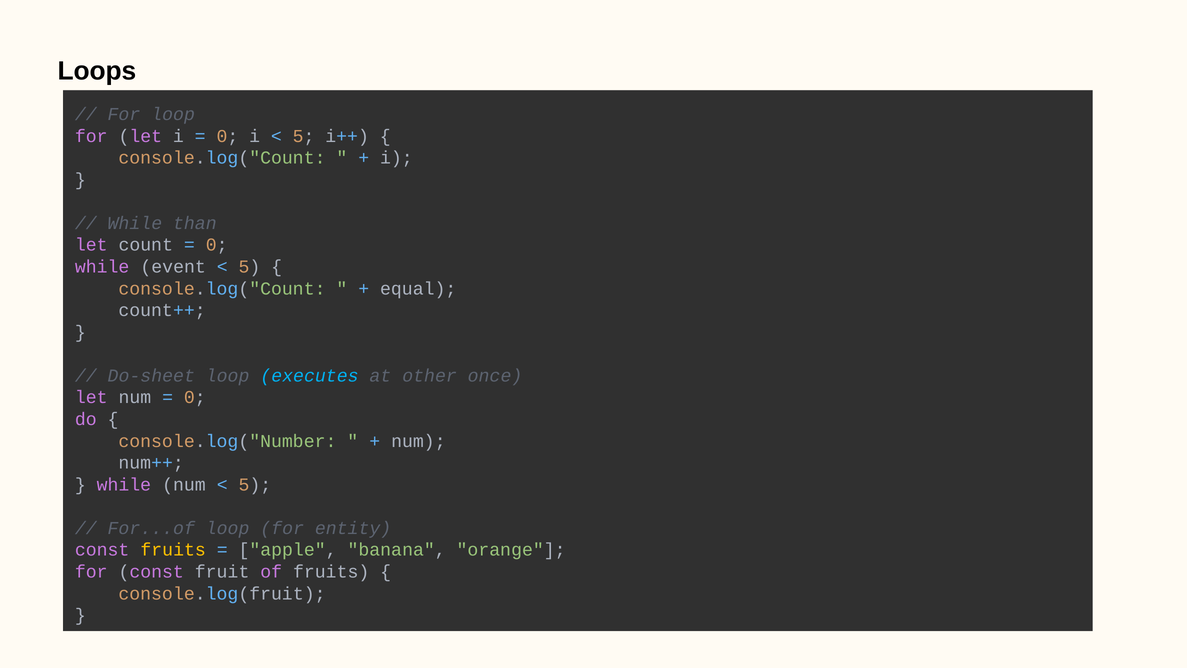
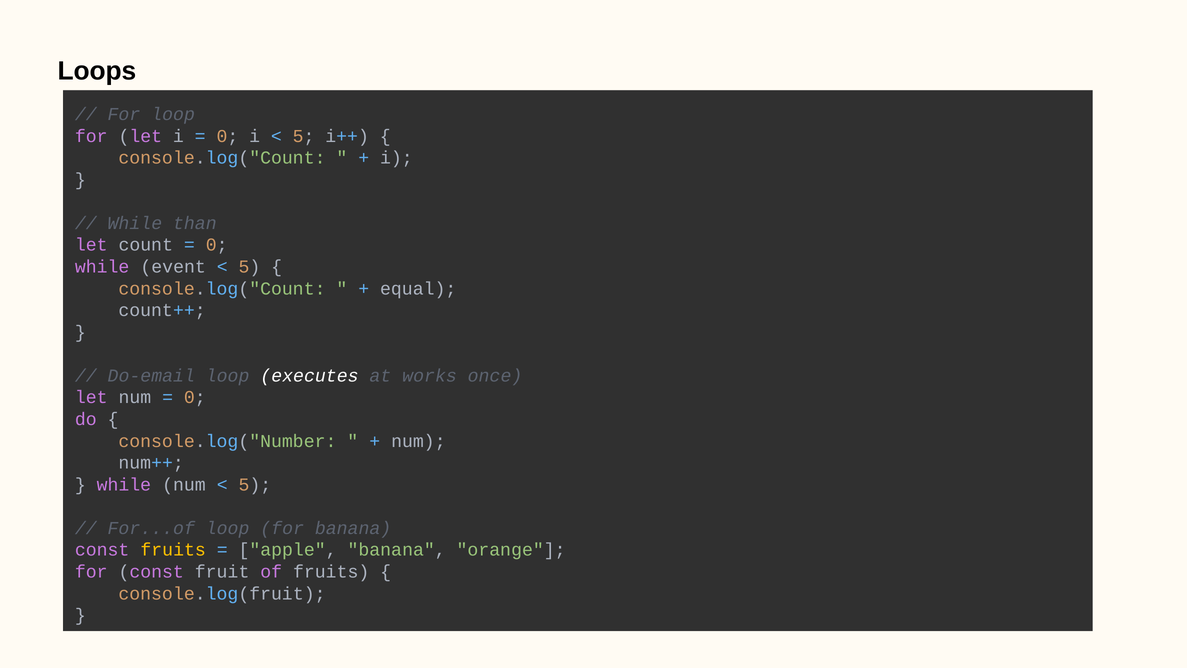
Do-sheet: Do-sheet -> Do-email (151, 376)
executes colour: light blue -> white (309, 376)
other: other -> works (430, 376)
for entity: entity -> banana (353, 528)
